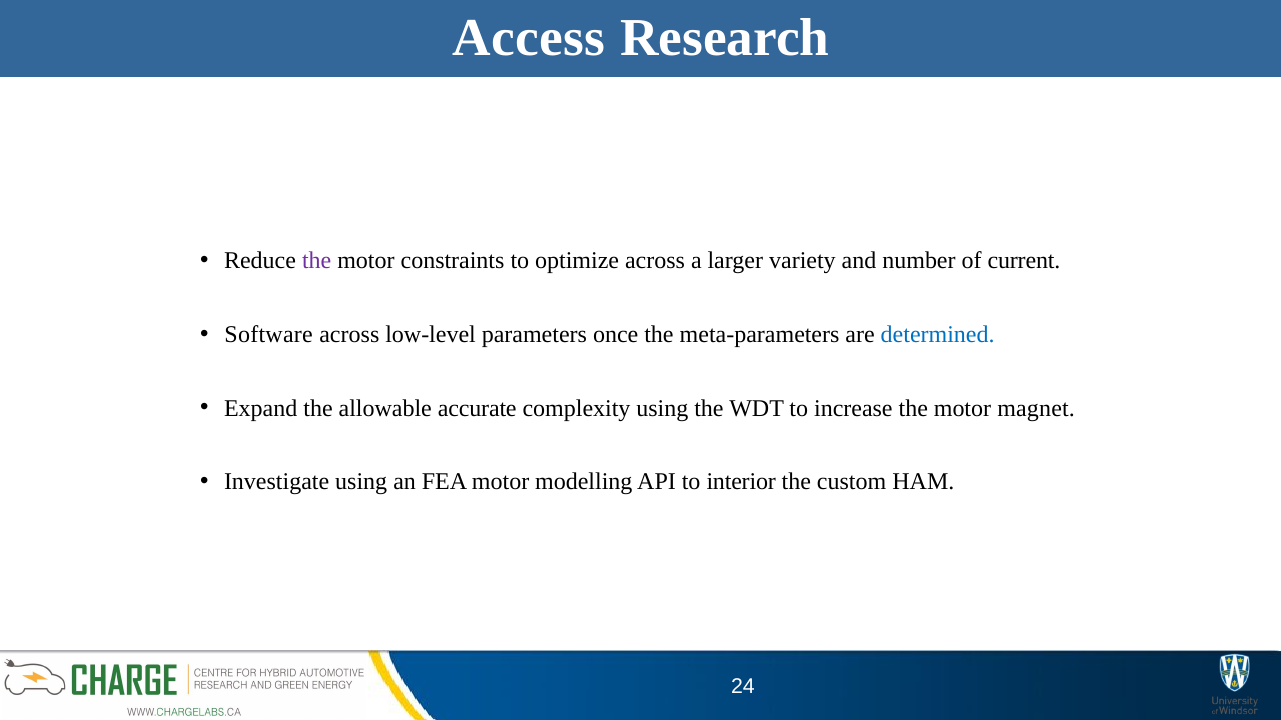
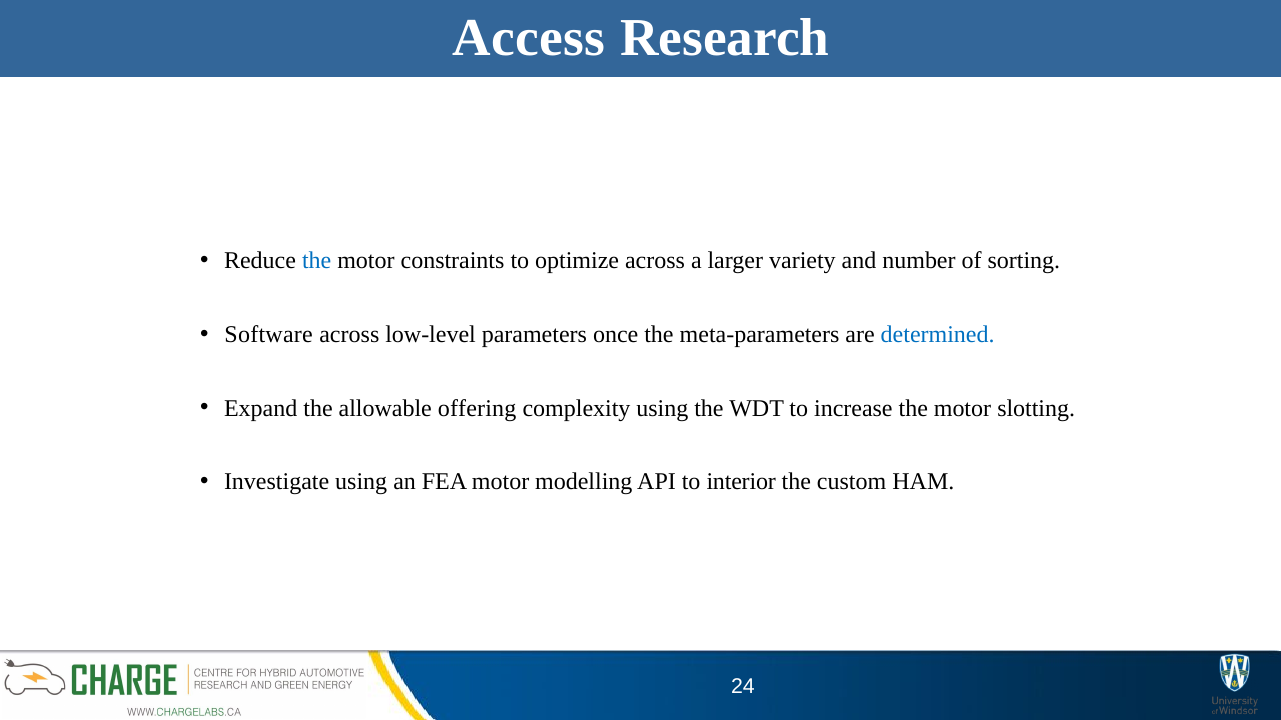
the colour: purple -> blue (317, 261)
current: current -> sorting (1024, 261)
accurate: accurate -> offering (477, 409)
magnet: magnet -> slotting (1036, 409)
